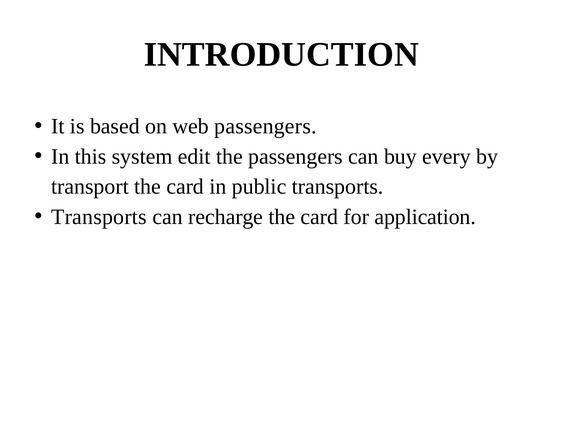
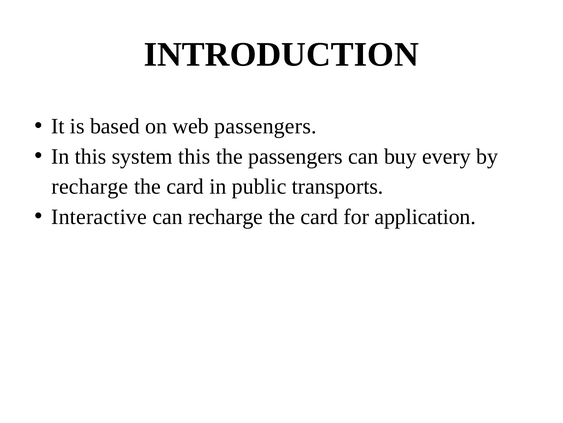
system edit: edit -> this (194, 156)
transport: transport -> recharge (90, 186)
Transports: Transports -> Interactive (99, 217)
